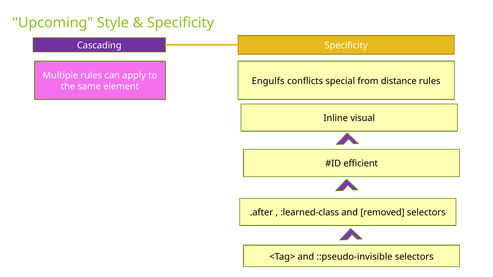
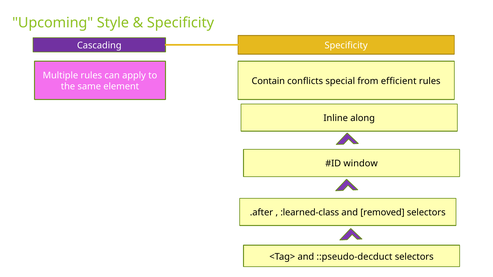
Engulfs: Engulfs -> Contain (268, 81)
distance: distance -> efficient (399, 81)
visual: visual -> along (363, 118)
efficient: efficient -> window (361, 164)
::pseudo-invisible: ::pseudo-invisible -> ::pseudo-decduct (354, 257)
